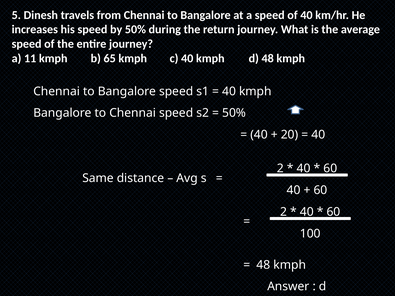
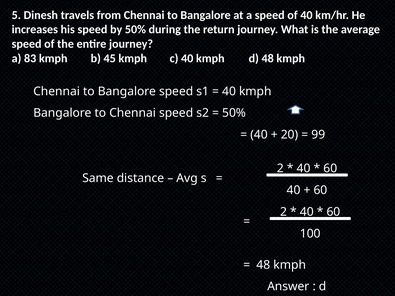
11: 11 -> 83 (30, 58)
65: 65 -> 45 (110, 58)
40: 40 -> 99 (318, 135)
